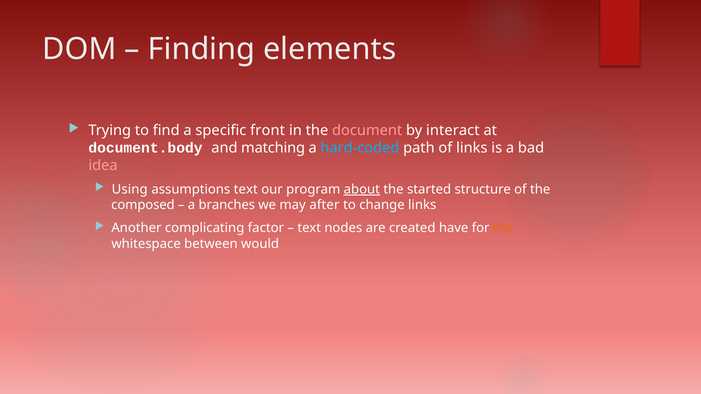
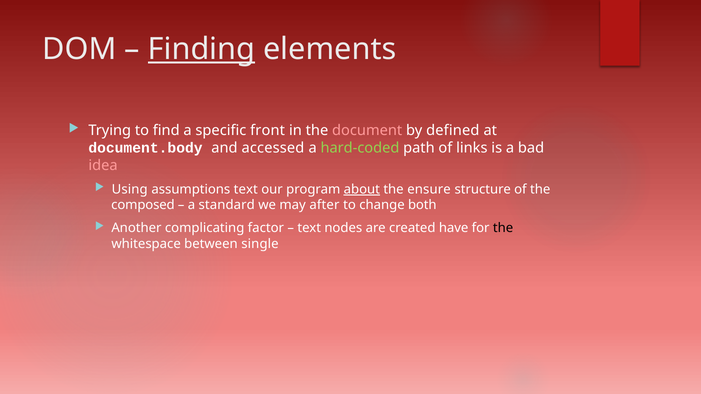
Finding underline: none -> present (201, 49)
interact: interact -> defined (453, 130)
matching: matching -> accessed (273, 148)
hard-coded colour: light blue -> light green (360, 148)
started: started -> ensure (429, 189)
branches: branches -> standard (227, 205)
change links: links -> both (422, 205)
the colour: orange -> black (503, 228)
would: would -> single (260, 244)
